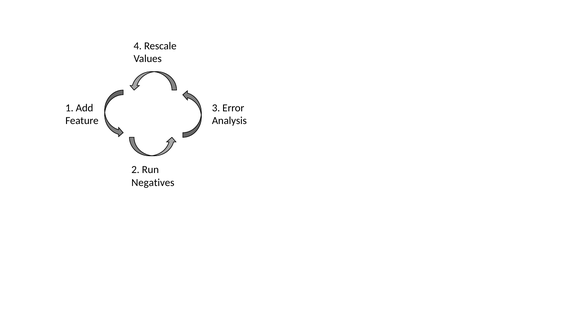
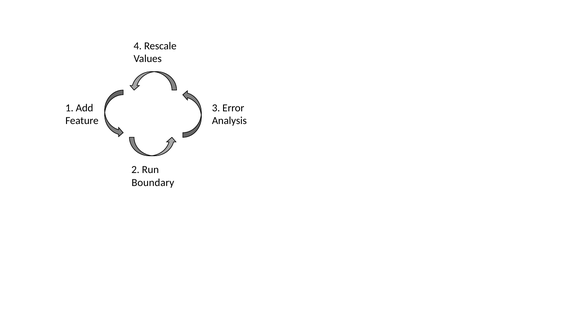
Negatives: Negatives -> Boundary (153, 182)
